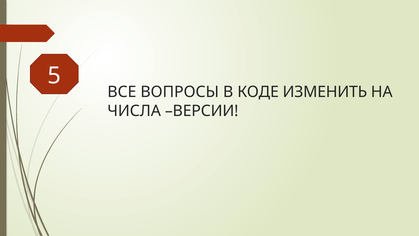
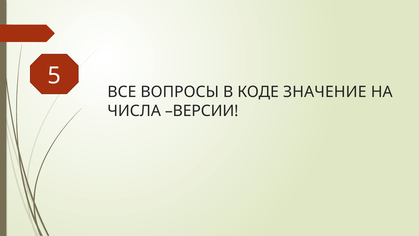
ИЗМЕНИТЬ: ИЗМЕНИТЬ -> ЗНАЧЕНИЕ (325, 92)
